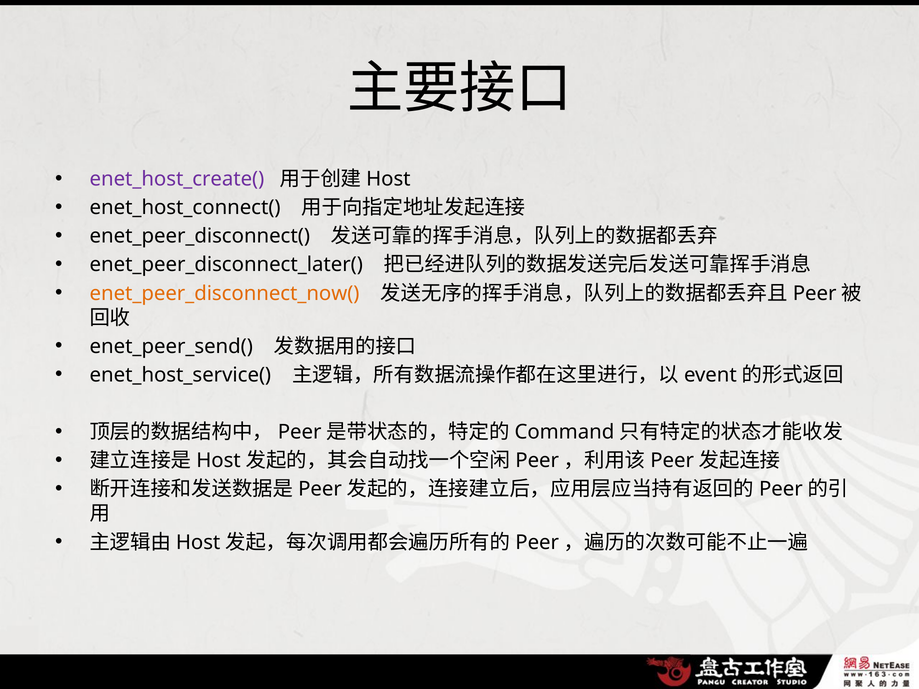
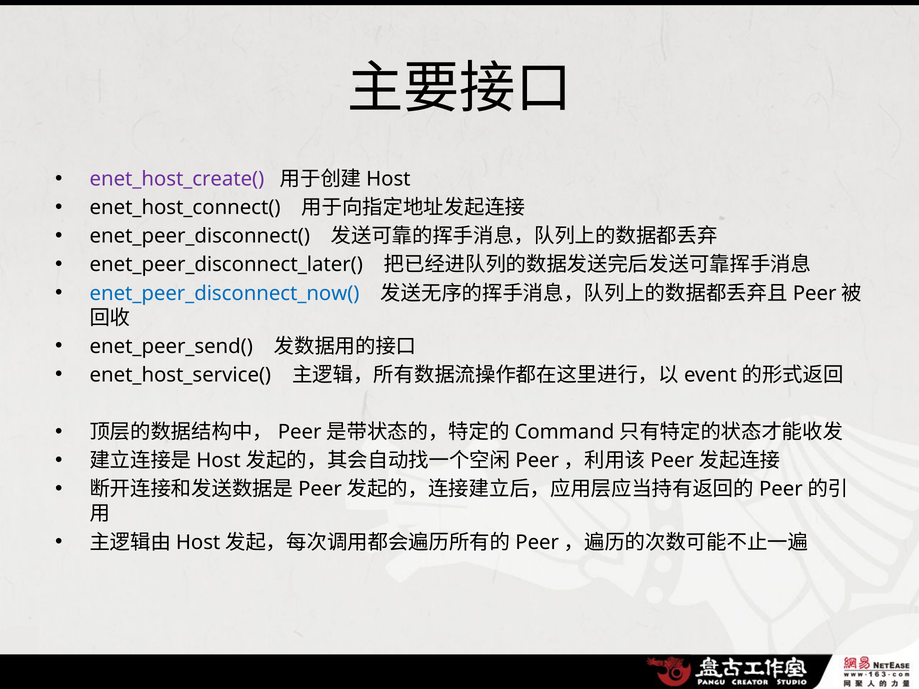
enet_peer_disconnect_now( colour: orange -> blue (225, 293)
